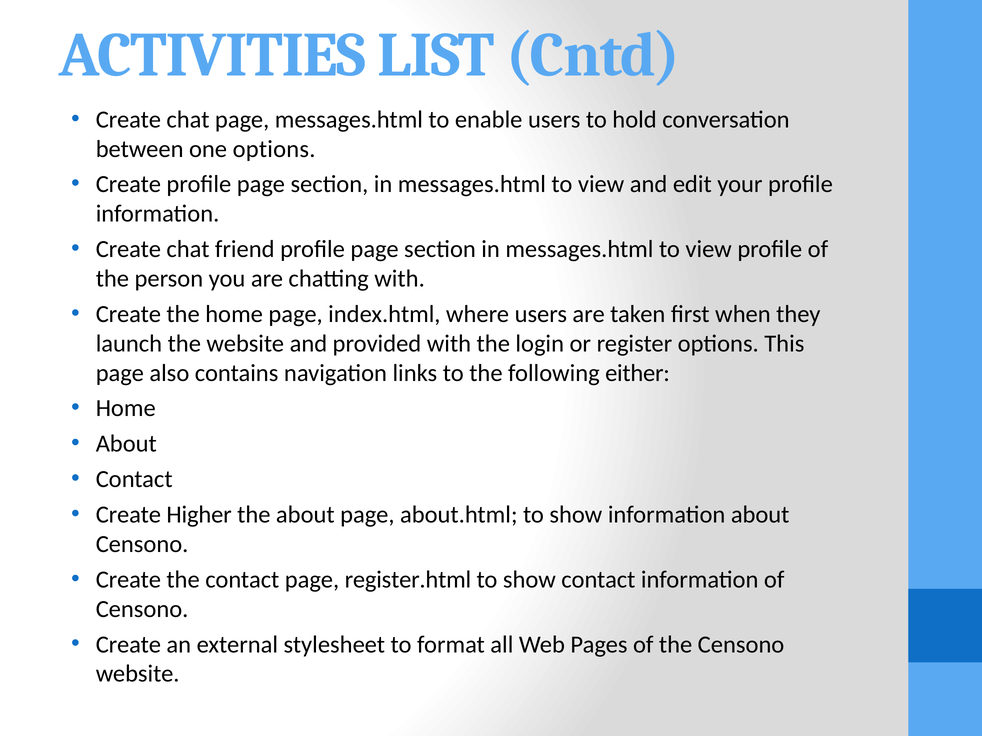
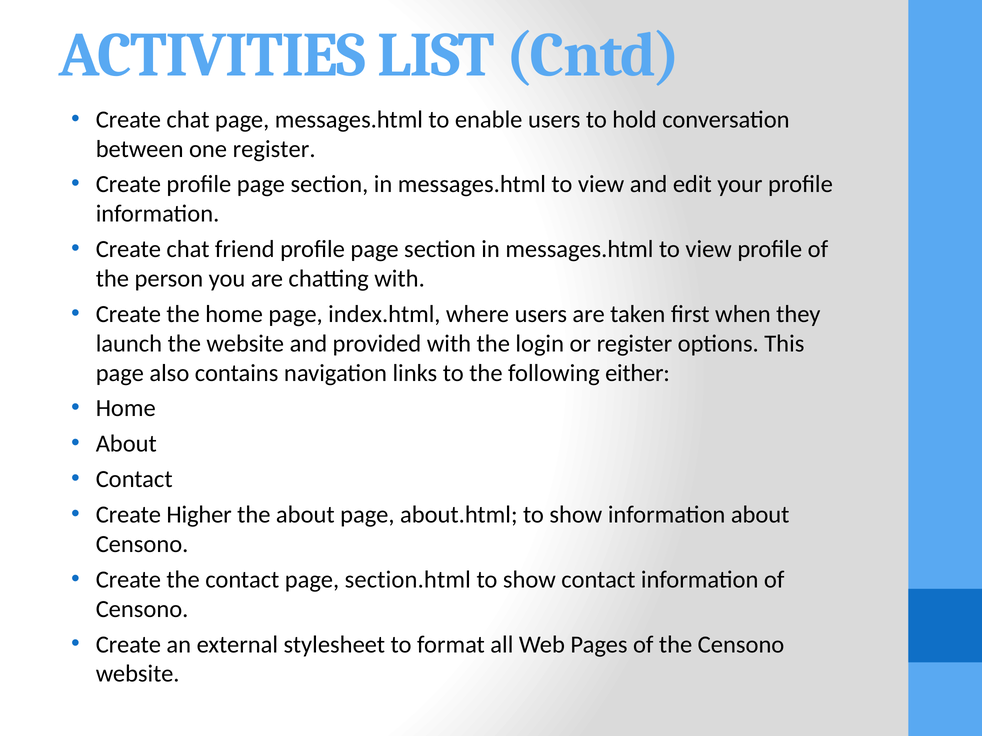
one options: options -> register (274, 149)
register.html: register.html -> section.html (408, 580)
